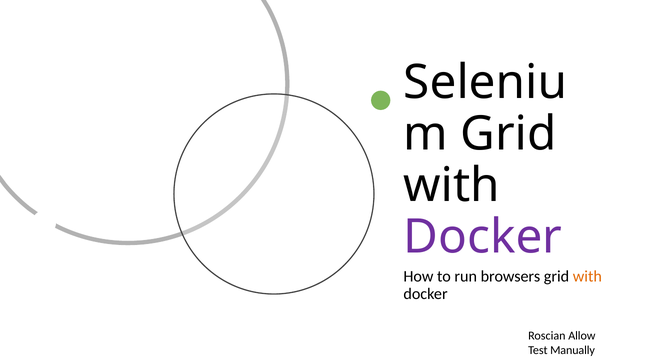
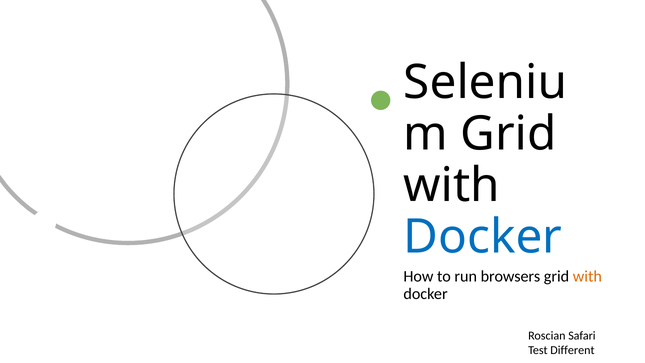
Docker colour: purple -> blue (483, 237)
Allow: Allow -> Safari (582, 336)
Manually: Manually -> Different (572, 350)
